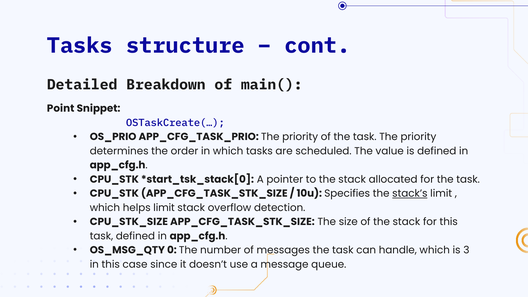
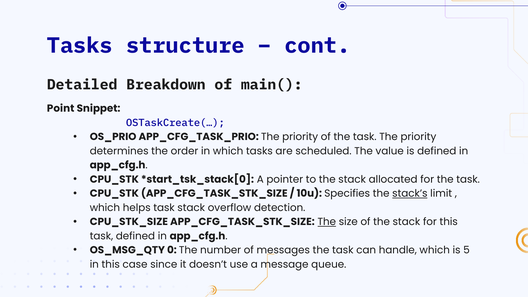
helps limit: limit -> task (164, 208)
The underline: none -> present (327, 222)
3: 3 -> 5 (466, 250)
